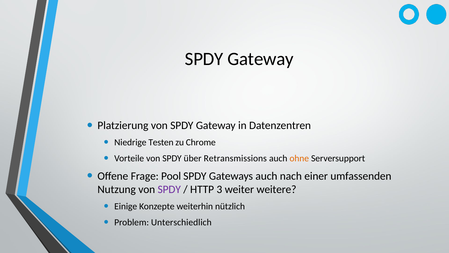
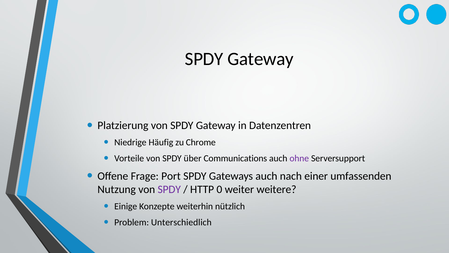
Testen: Testen -> Häufig (161, 142)
Retransmissions: Retransmissions -> Communications (235, 158)
ohne colour: orange -> purple (299, 158)
Pool: Pool -> Port (171, 176)
3: 3 -> 0 (219, 189)
